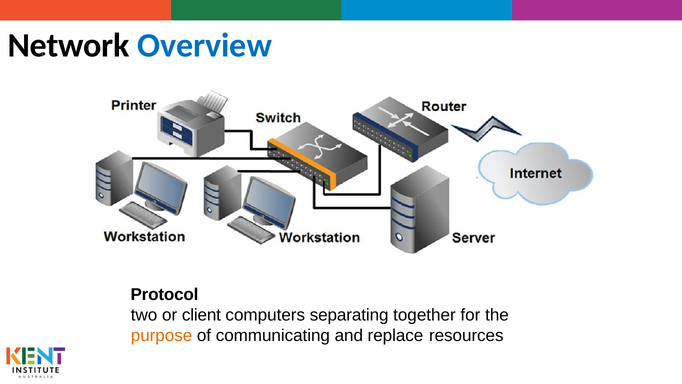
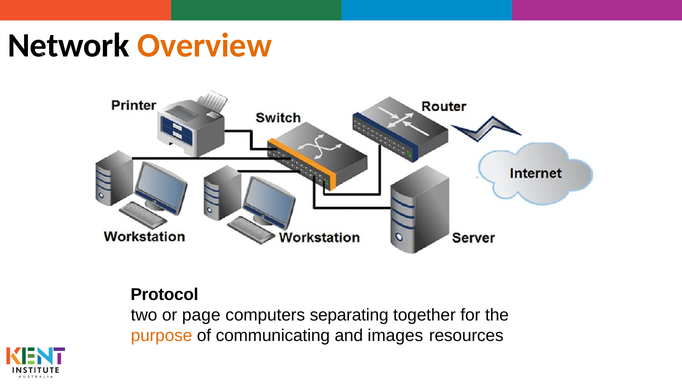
Overview colour: blue -> orange (205, 45)
client: client -> page (201, 315)
replace: replace -> images (395, 335)
